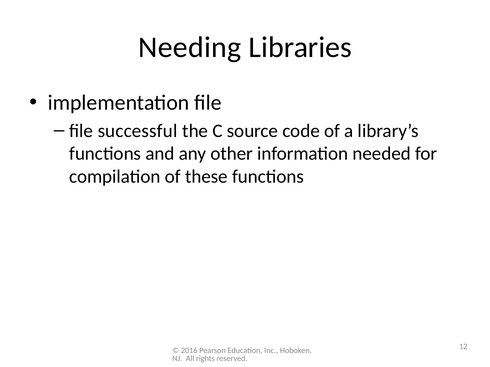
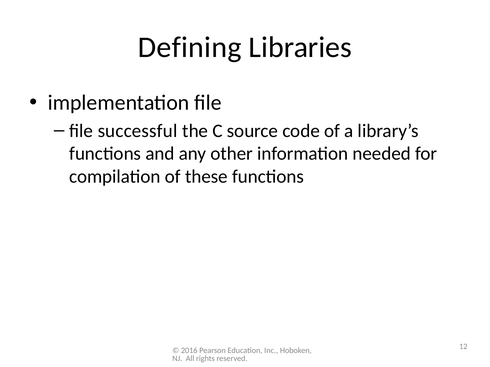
Needing: Needing -> Defining (190, 47)
